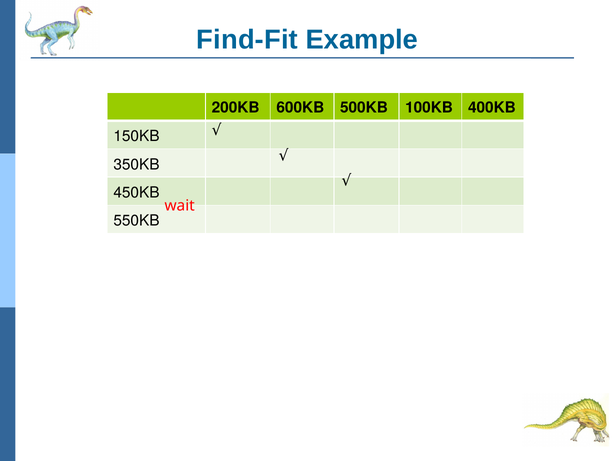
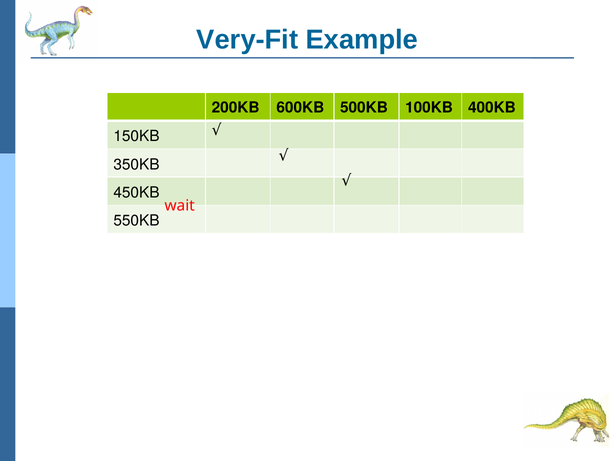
Find-Fit: Find-Fit -> Very-Fit (247, 40)
